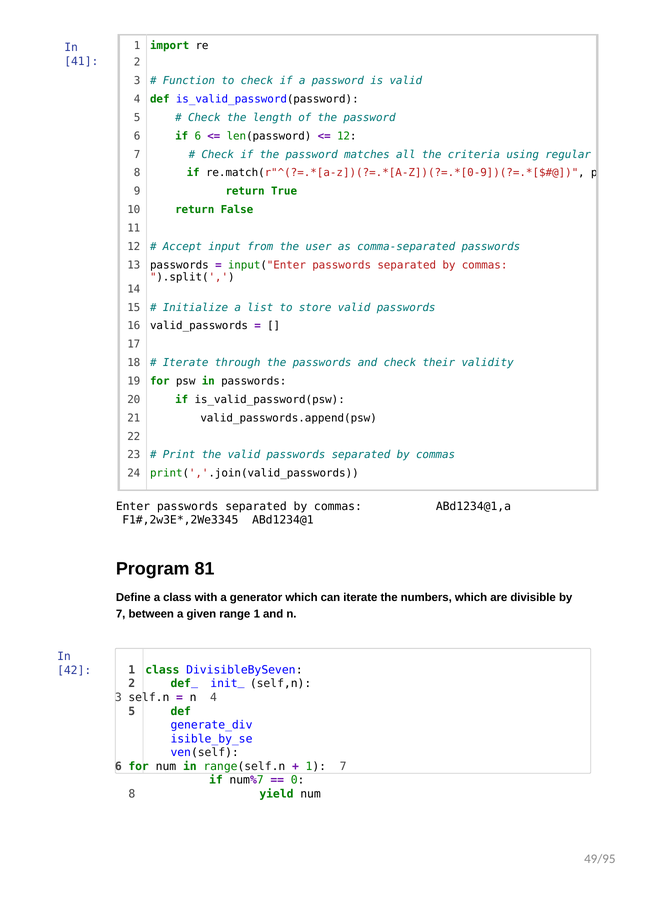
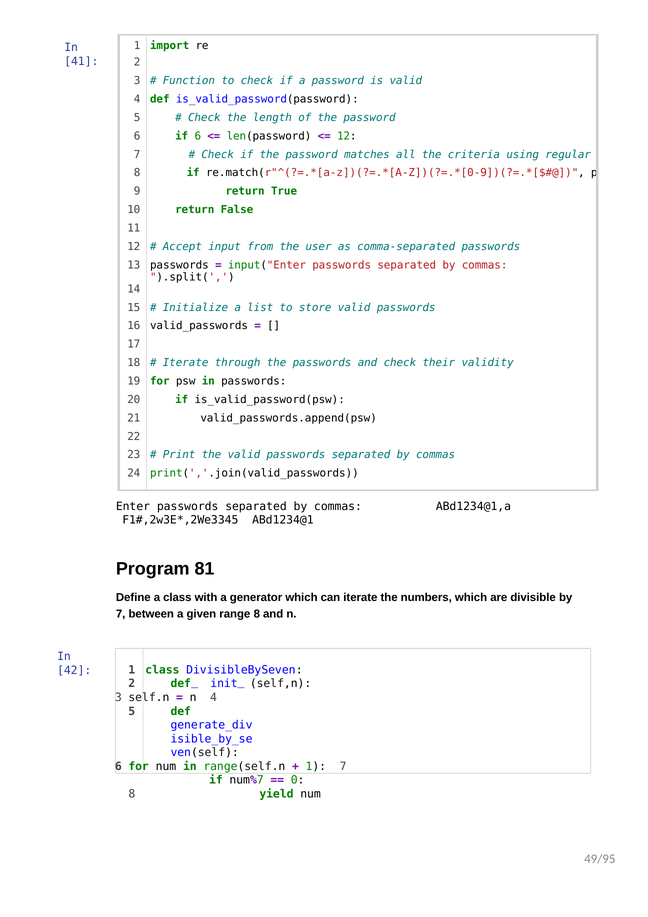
range 1: 1 -> 8 (257, 614)
